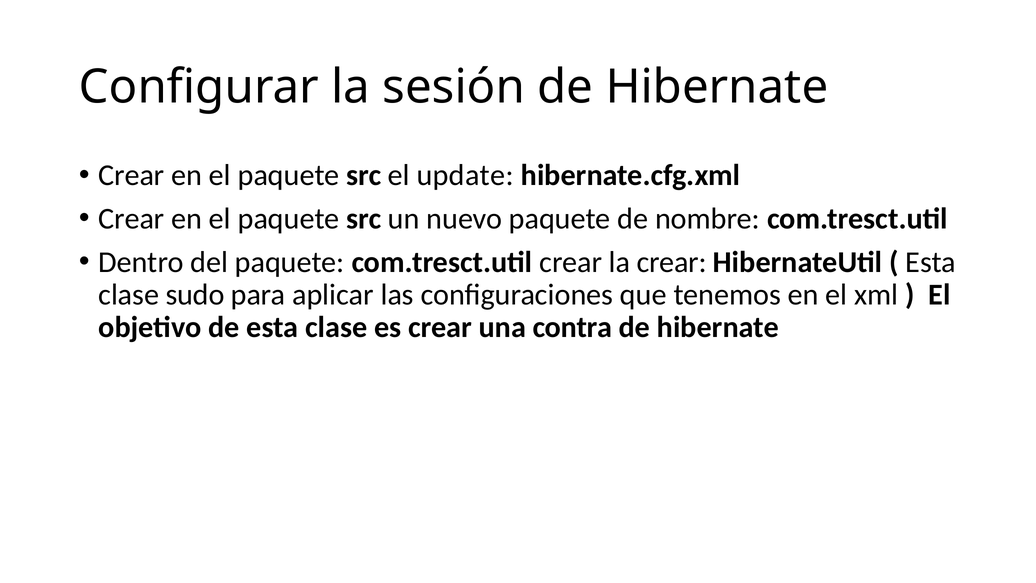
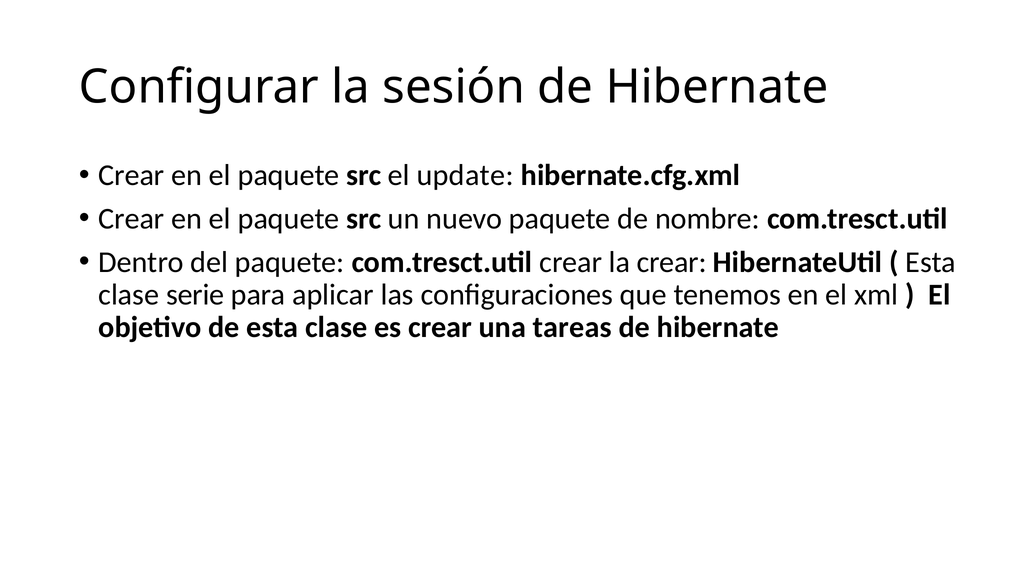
sudo: sudo -> serie (195, 295)
contra: contra -> tareas (572, 327)
